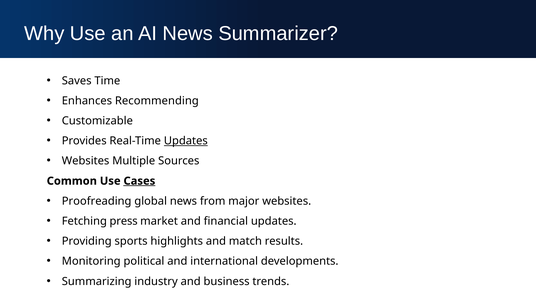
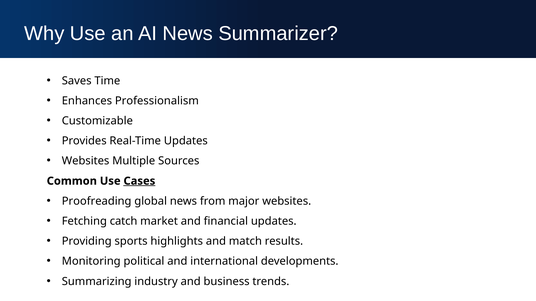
Recommending: Recommending -> Professionalism (157, 101)
Updates underline: present -> none (186, 141)
press: press -> catch (124, 221)
